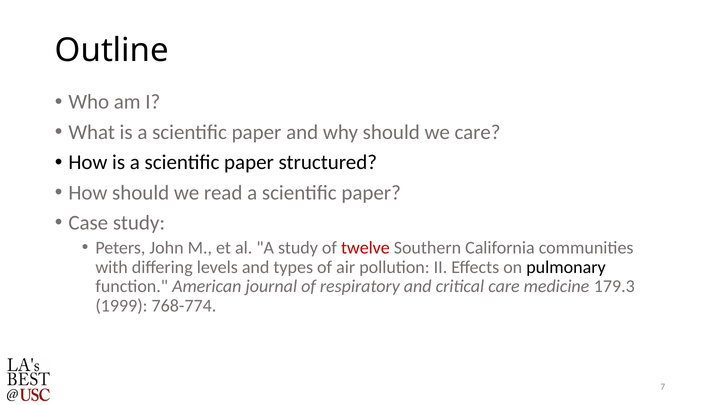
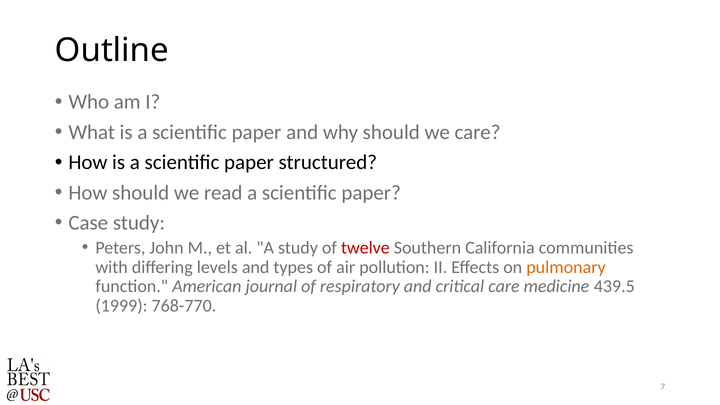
pulmonary colour: black -> orange (566, 267)
179.3: 179.3 -> 439.5 (614, 287)
768-774: 768-774 -> 768-770 (184, 306)
